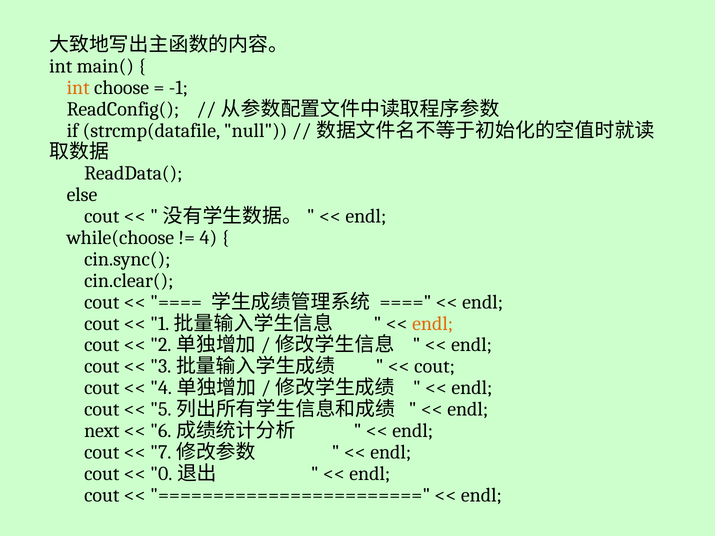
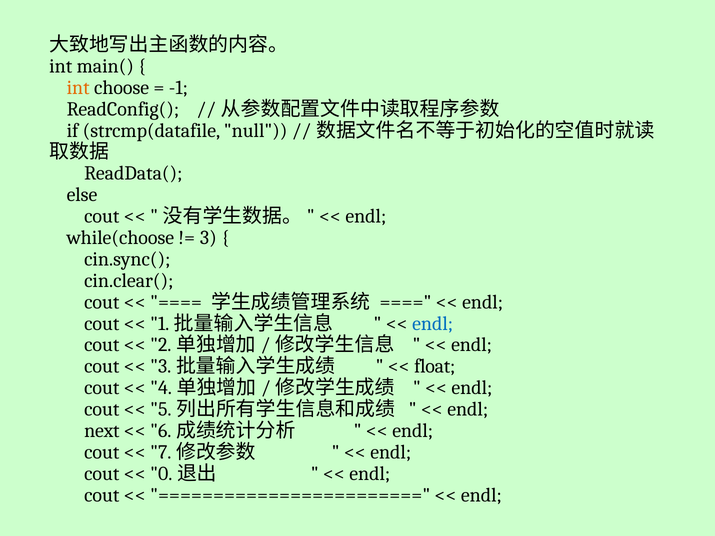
4: 4 -> 3 (208, 238)
endl colour: orange -> blue (433, 324)
cout: cout -> float (435, 367)
